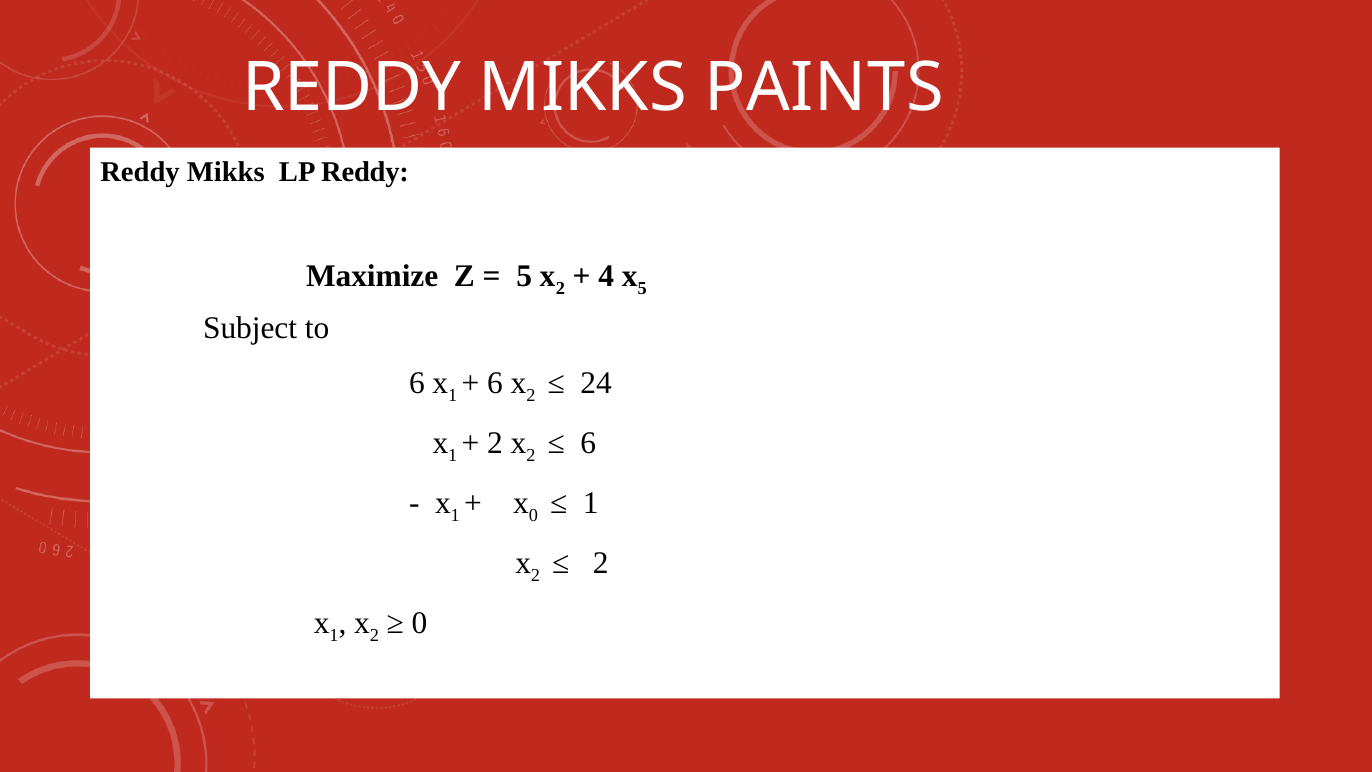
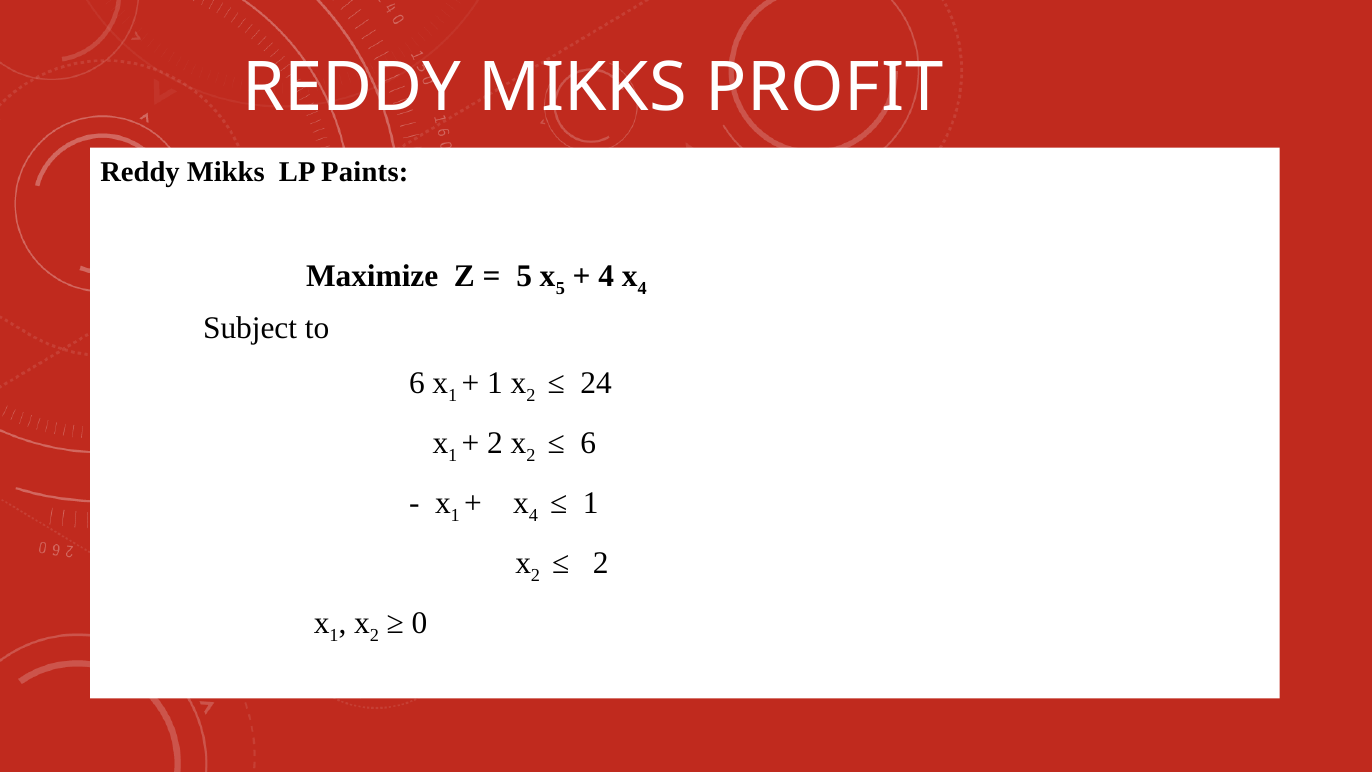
PAINTS: PAINTS -> PROFIT (824, 87)
LP Reddy: Reddy -> Paints (365, 172)
2: 2 -> 5 (560, 289)
5: 5 -> 4 (642, 289)
6: 6 -> 1 (495, 383)
0: 0 -> 4 (533, 515)
